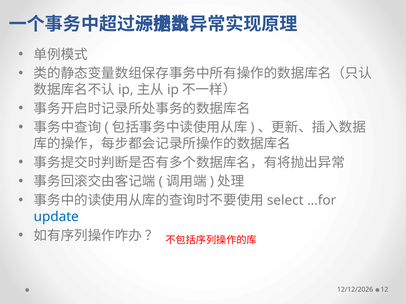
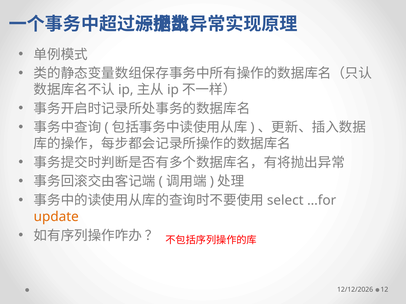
update colour: blue -> orange (56, 217)
